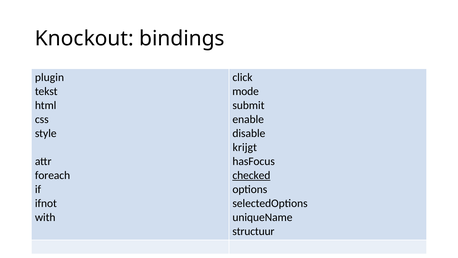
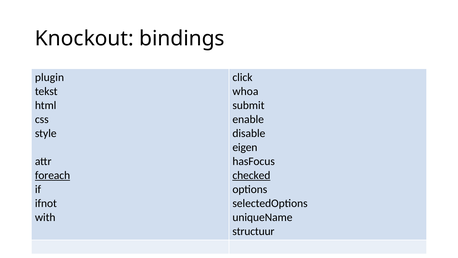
mode: mode -> whoa (245, 91)
krijgt: krijgt -> eigen (245, 147)
foreach underline: none -> present (53, 175)
